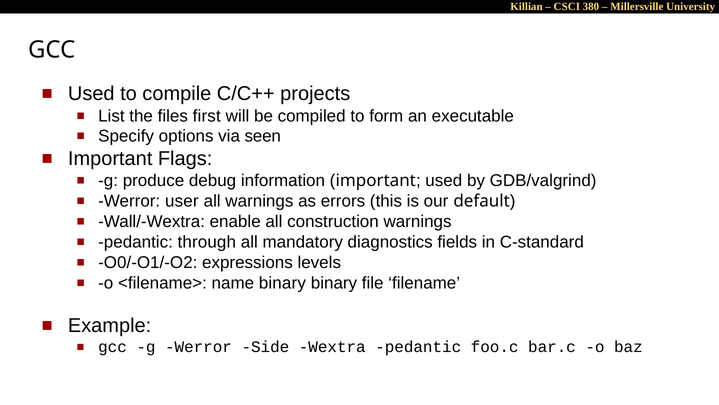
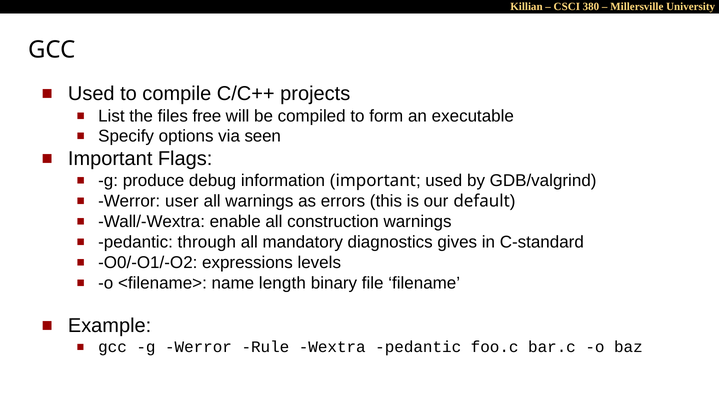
first: first -> free (207, 116)
fields: fields -> gives (457, 242)
name binary: binary -> length (282, 283)
Side: Side -> Rule (265, 347)
